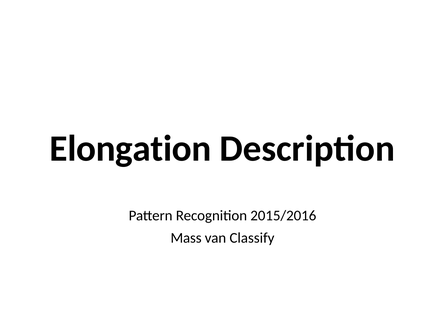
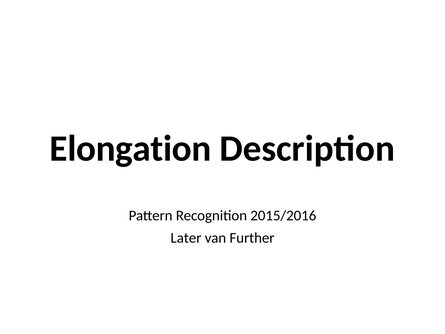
Mass: Mass -> Later (186, 238)
Classify: Classify -> Further (252, 238)
